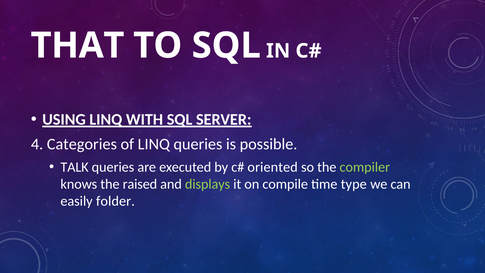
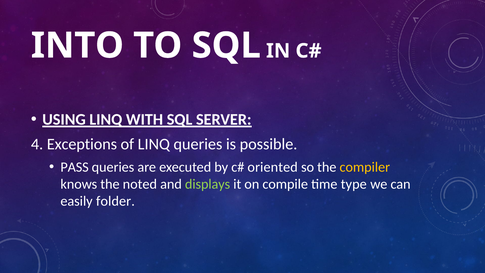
THAT: THAT -> INTO (77, 46)
Categories: Categories -> Exceptions (82, 144)
TALK: TALK -> PASS (75, 167)
compiler colour: light green -> yellow (365, 167)
raised: raised -> noted (140, 184)
